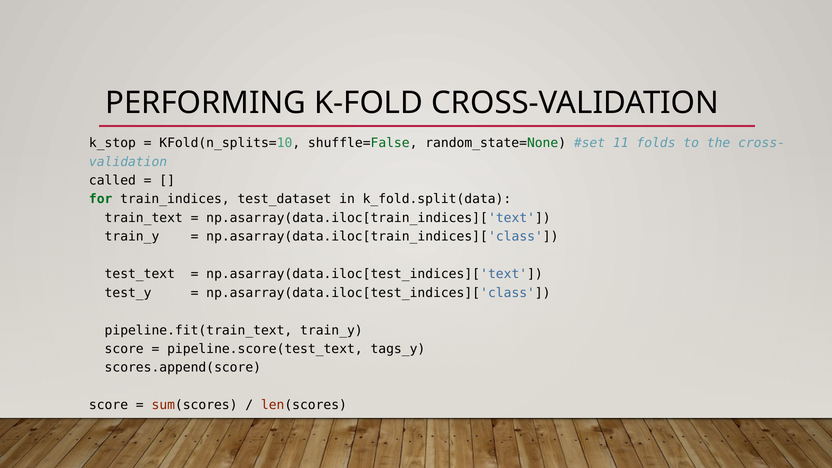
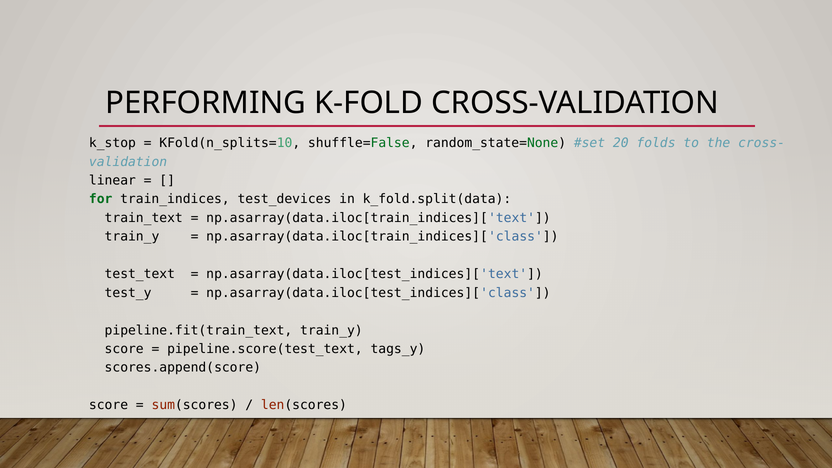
11: 11 -> 20 (621, 143)
called: called -> linear (112, 180)
test_dataset: test_dataset -> test_devices (284, 199)
